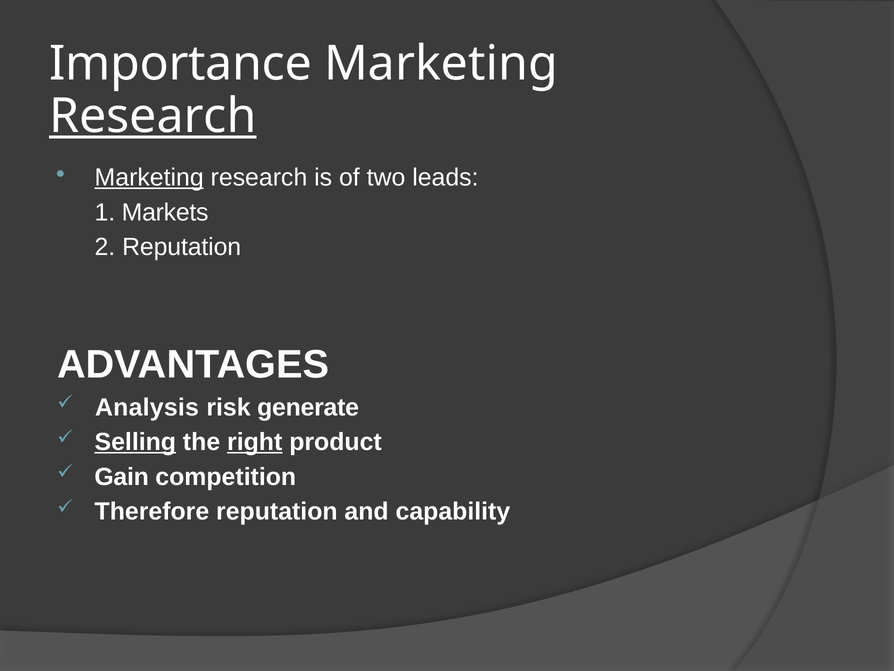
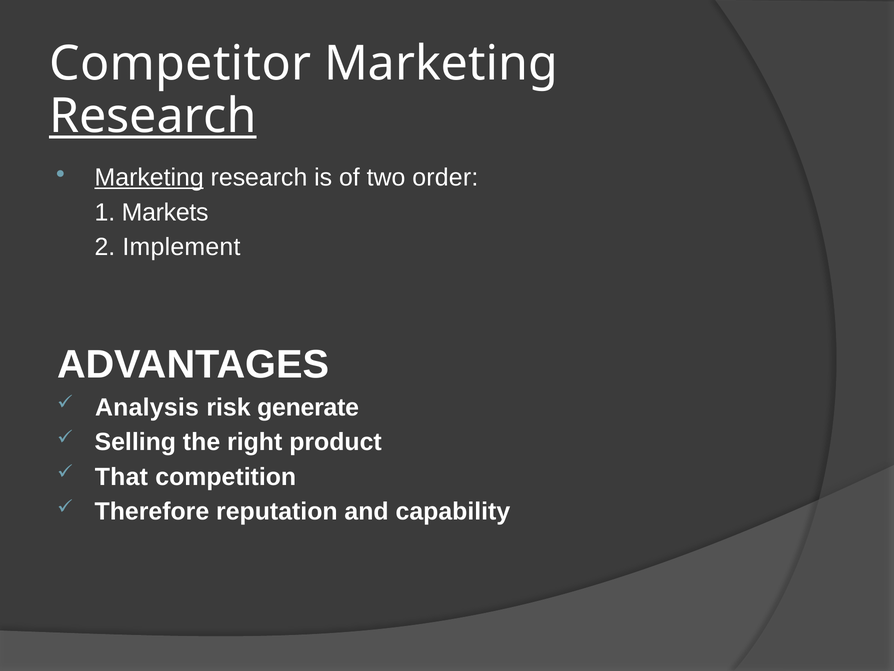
Importance: Importance -> Competitor (180, 64)
leads: leads -> order (445, 177)
2 Reputation: Reputation -> Implement (181, 247)
Selling underline: present -> none (135, 442)
right underline: present -> none (255, 442)
Gain: Gain -> That (121, 477)
